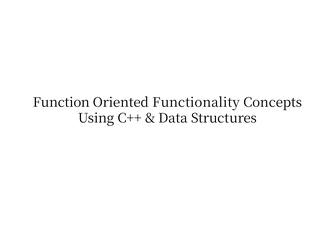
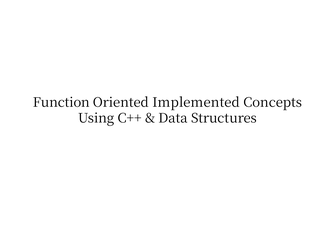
Functionality: Functionality -> Implemented (196, 103)
